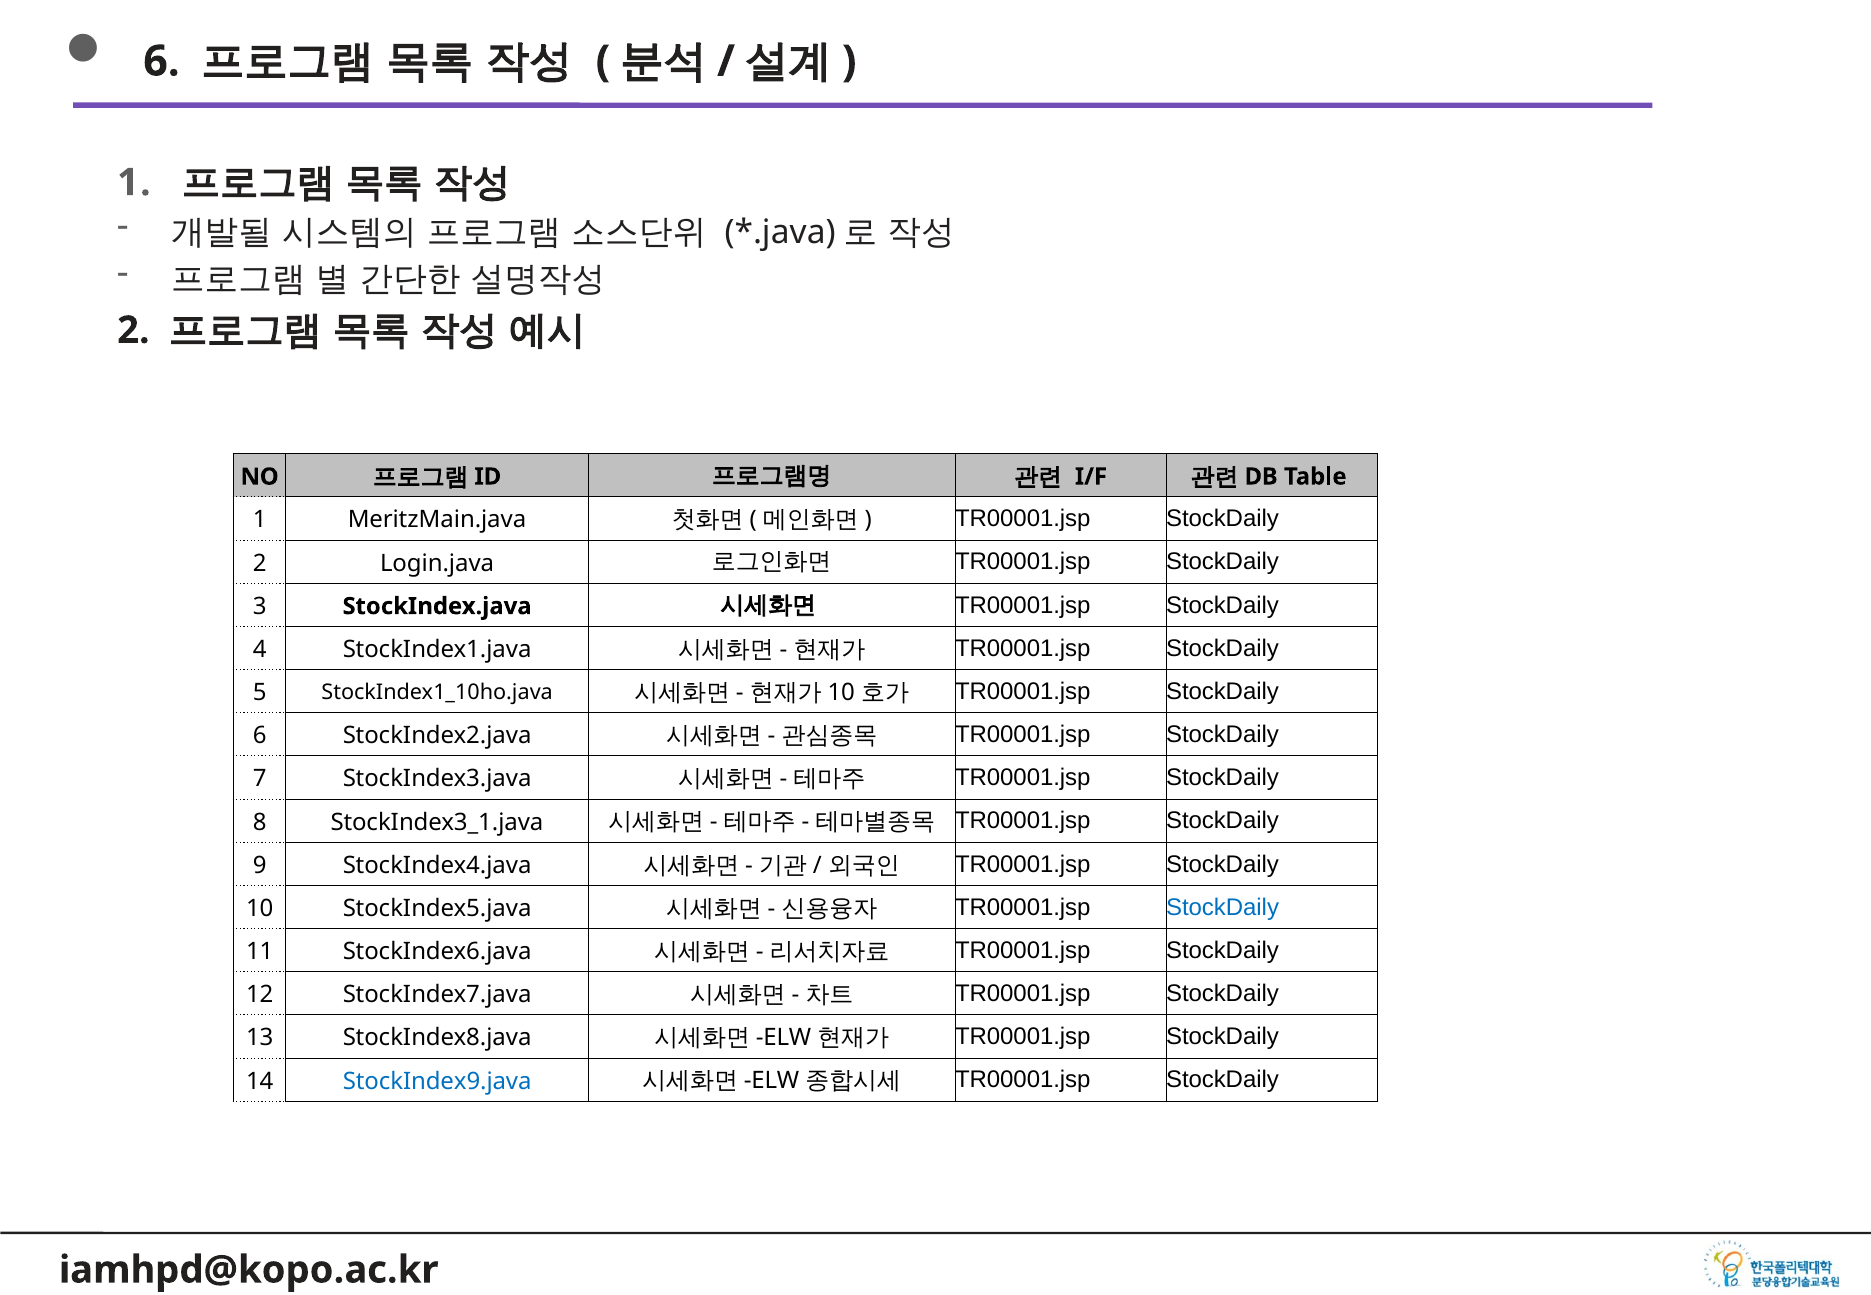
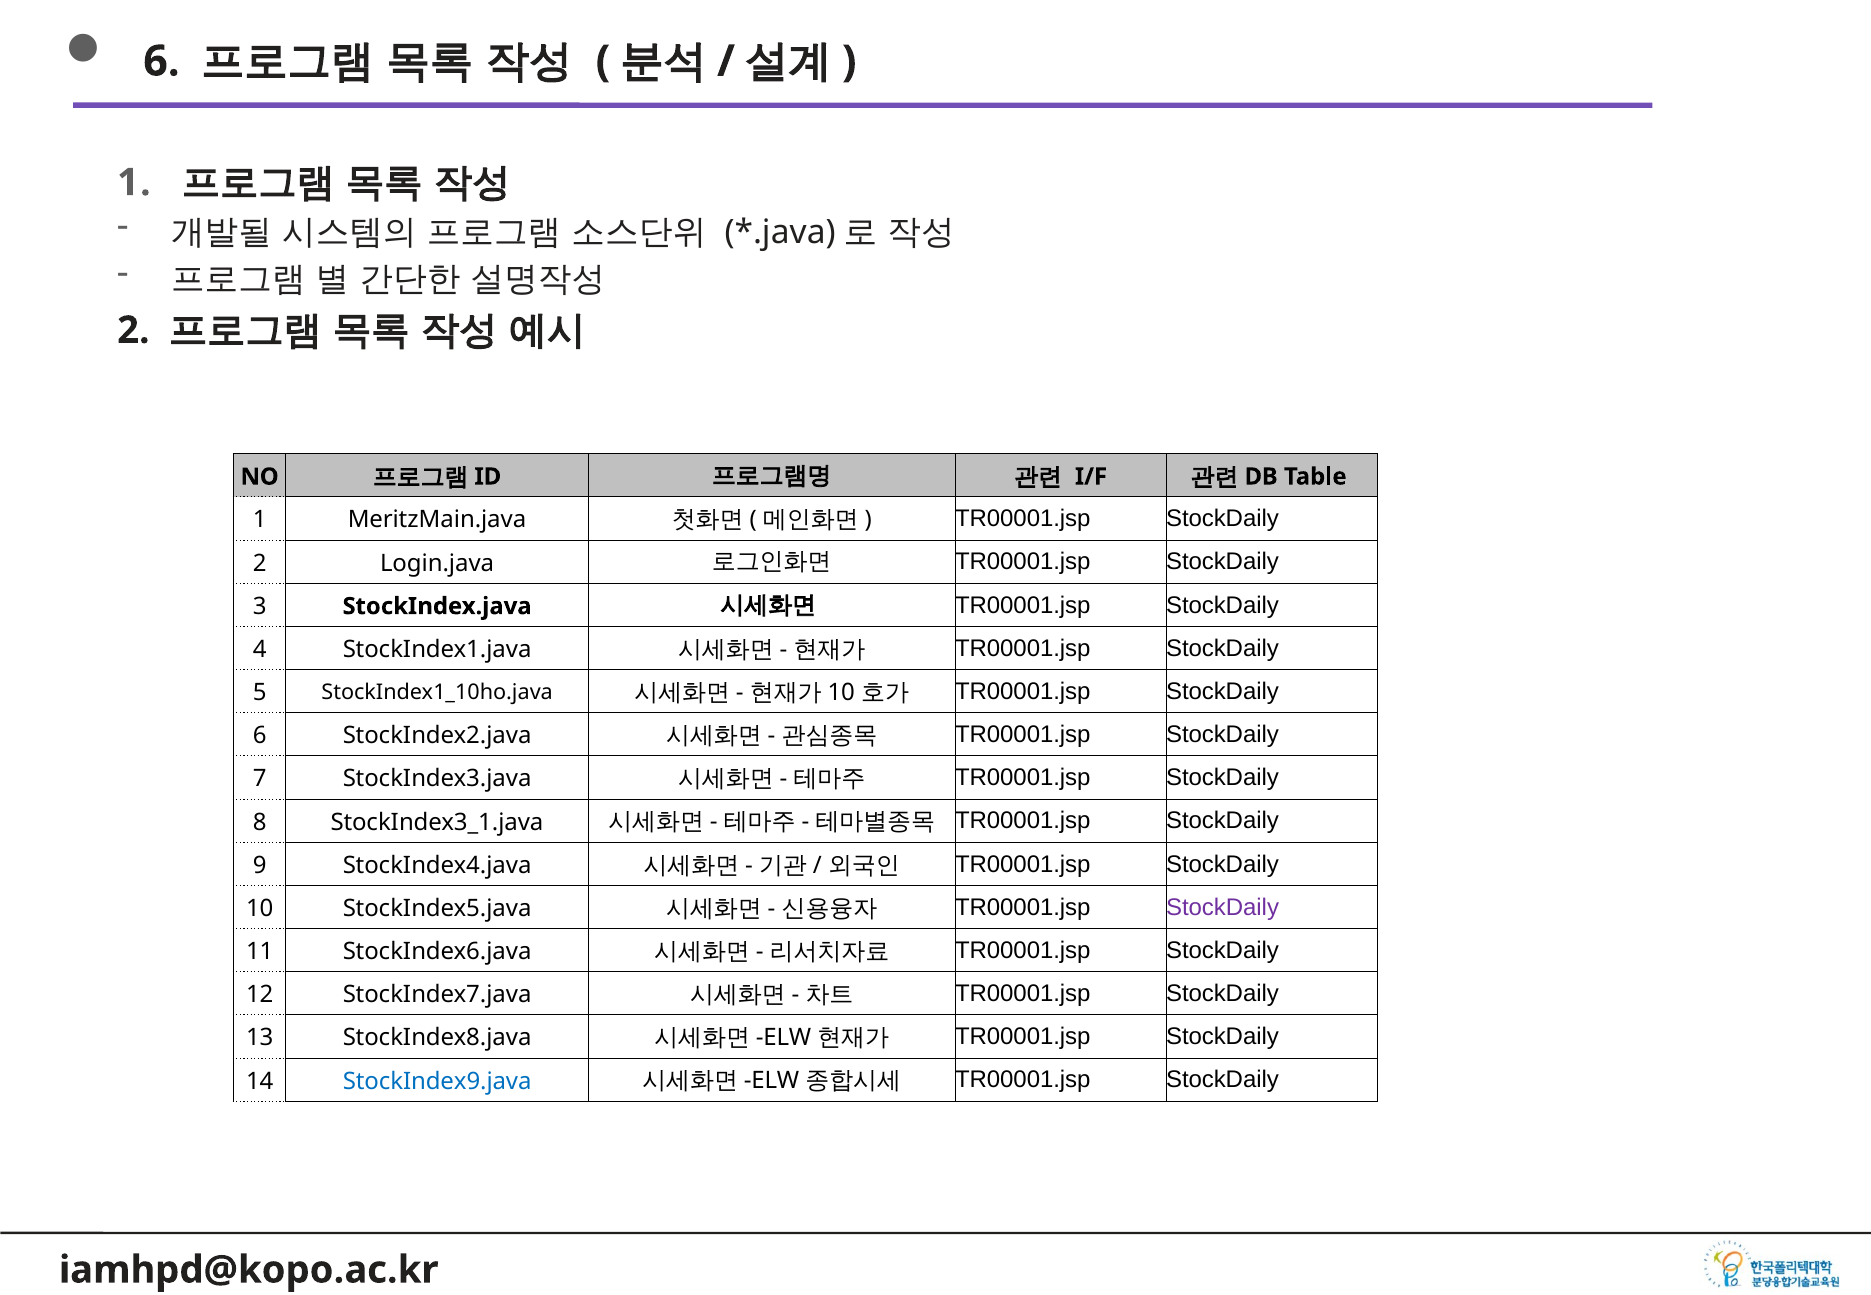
StockDaily colour: blue -> purple (1223, 907)
